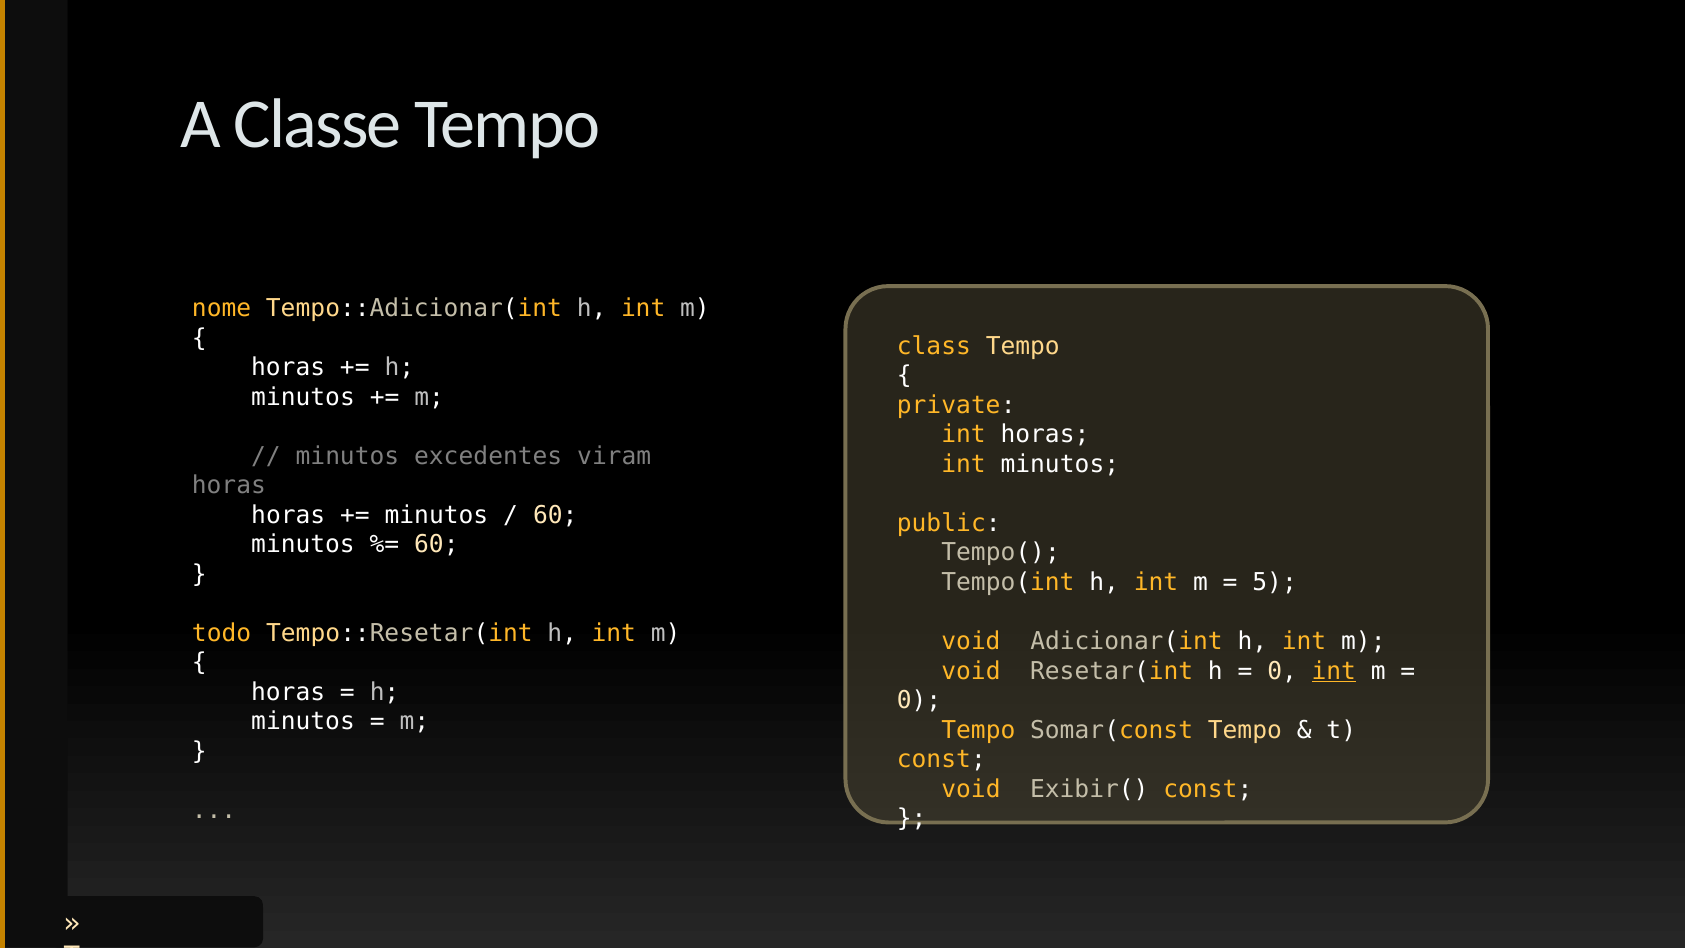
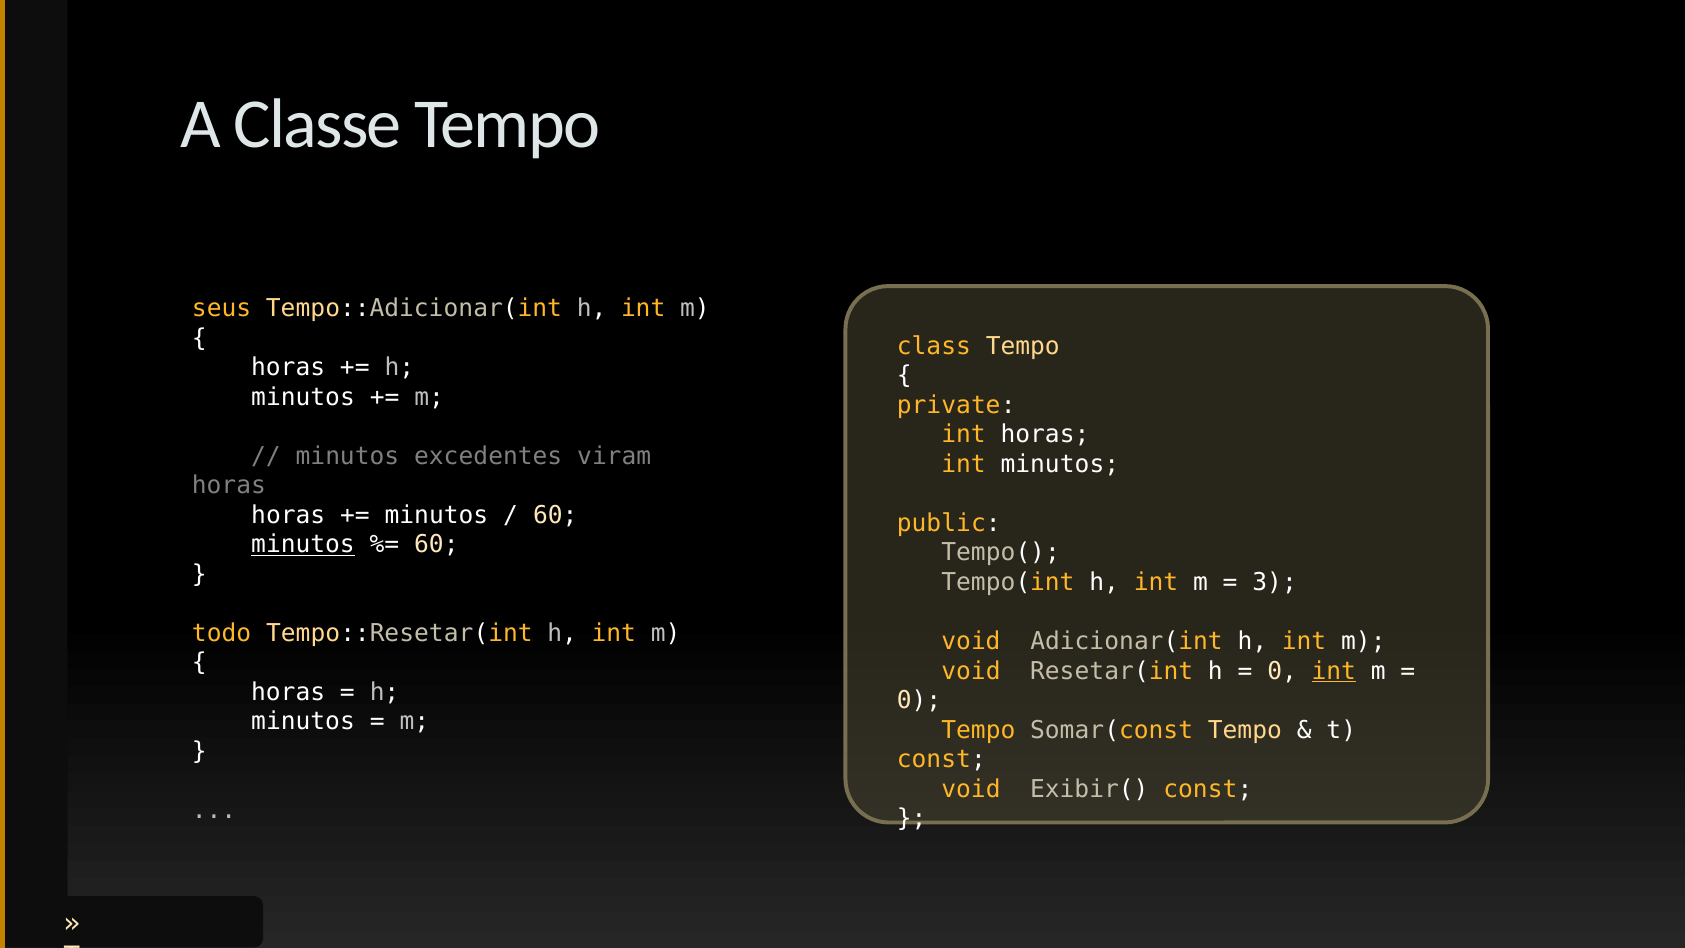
nome: nome -> seus (222, 309)
minutos underline: none -> present (303, 545)
5: 5 -> 3 (1275, 582)
